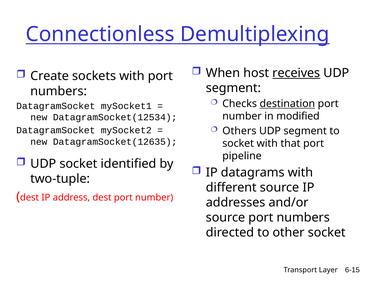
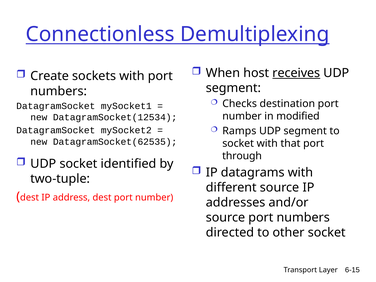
destination underline: present -> none (287, 104)
Others: Others -> Ramps (239, 131)
DatagramSocket(12635: DatagramSocket(12635 -> DatagramSocket(62535 (115, 142)
pipeline: pipeline -> through (242, 156)
